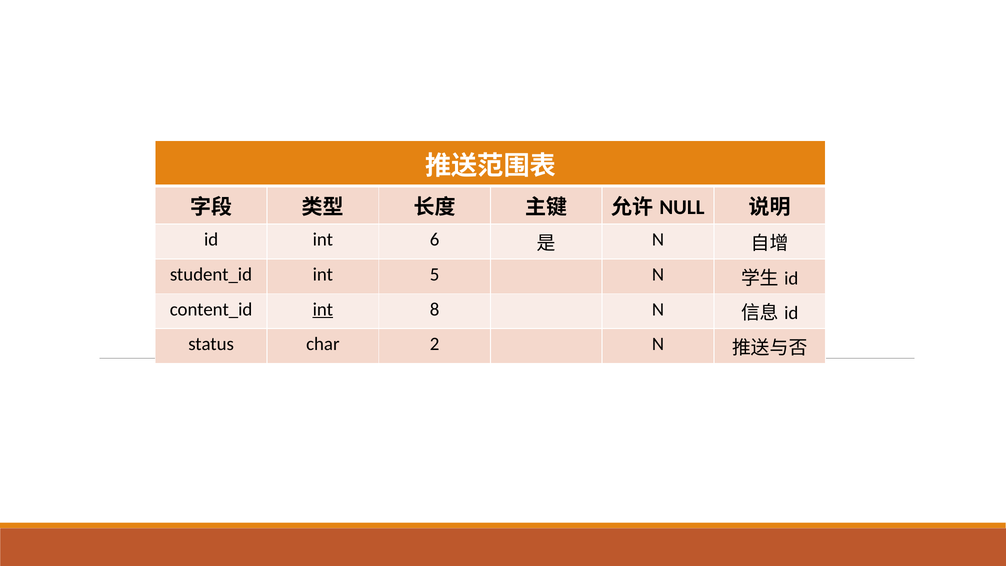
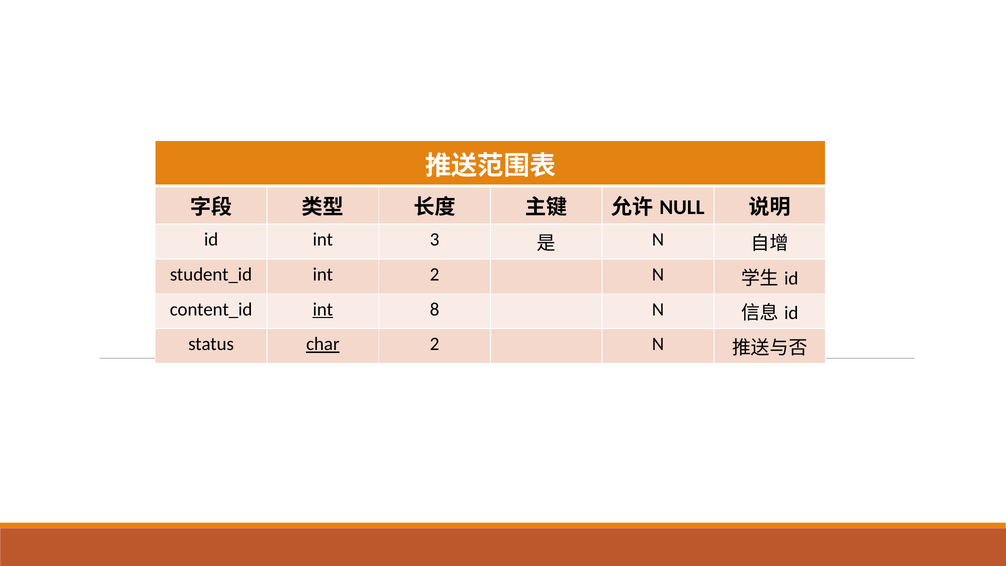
6: 6 -> 3 (435, 239)
int 5: 5 -> 2 (435, 274)
char underline: none -> present (323, 344)
